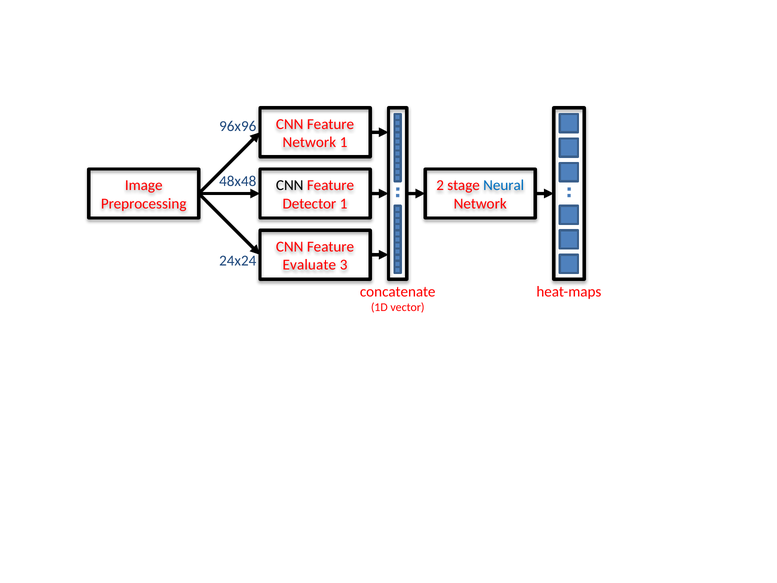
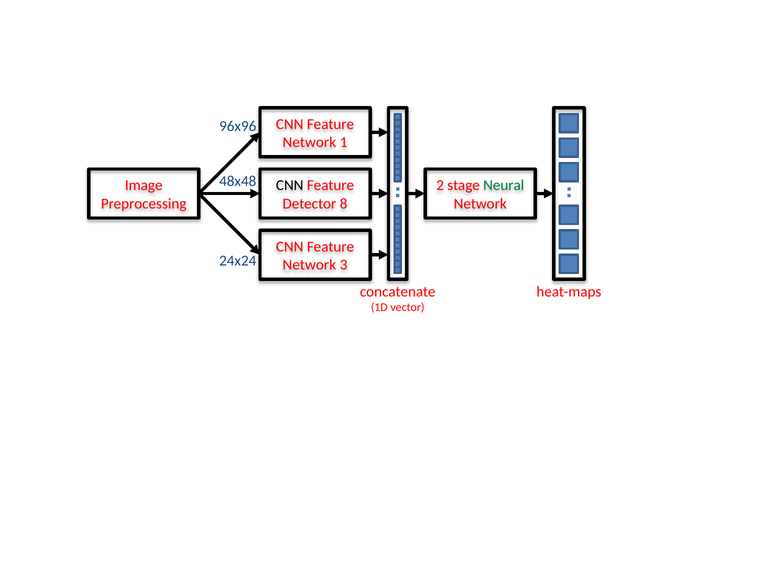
Neural colour: blue -> green (504, 185)
Detector 1: 1 -> 8 (344, 204)
Evaluate: Evaluate -> Network (309, 265)
